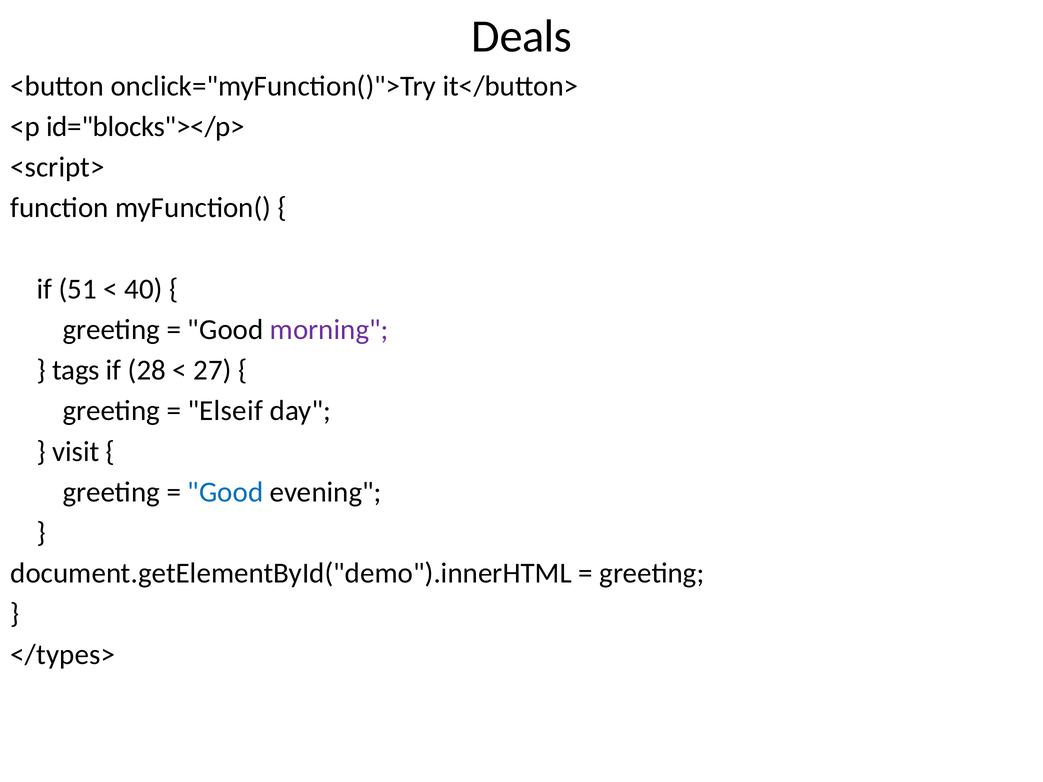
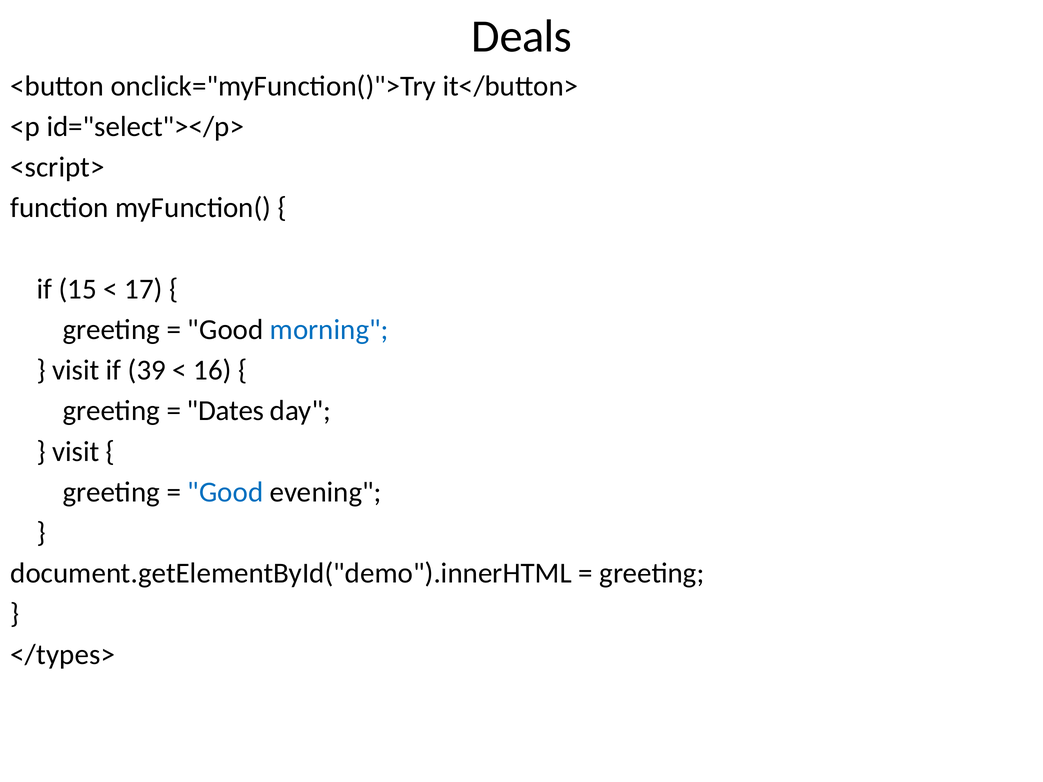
id="blocks"></p>: id="blocks"></p> -> id="select"></p> (145, 127)
51: 51 -> 15 (78, 289)
40: 40 -> 17 (143, 289)
morning colour: purple -> blue (329, 330)
tags: tags -> visit (76, 370)
28: 28 -> 39 (147, 370)
27: 27 -> 16 (213, 370)
Elseif: Elseif -> Dates (226, 411)
